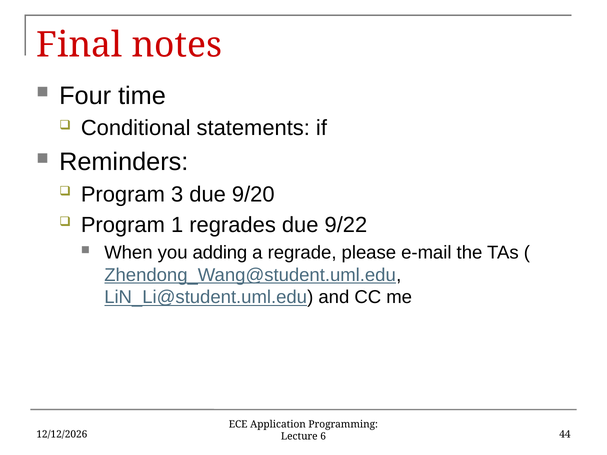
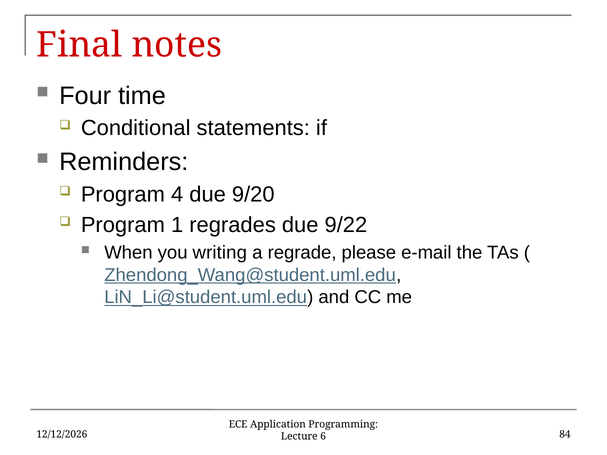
3: 3 -> 4 (177, 194)
adding: adding -> writing (220, 253)
44: 44 -> 84 (565, 435)
